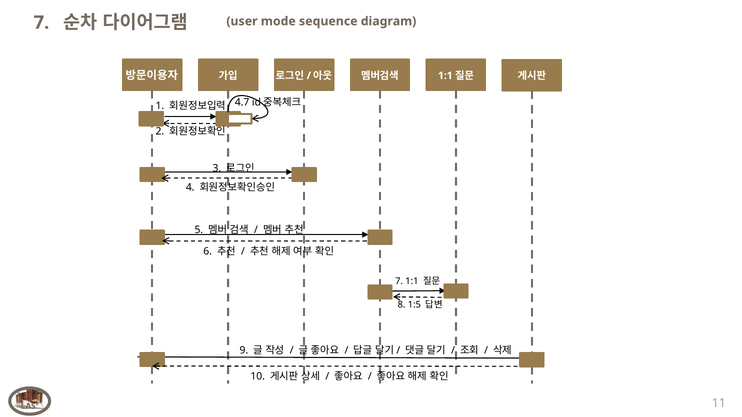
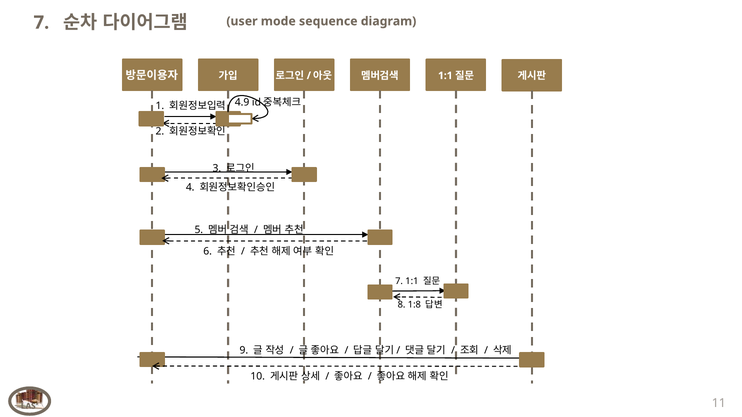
4.7: 4.7 -> 4.9 (242, 102)
1:5: 1:5 -> 1:8 (414, 305)
